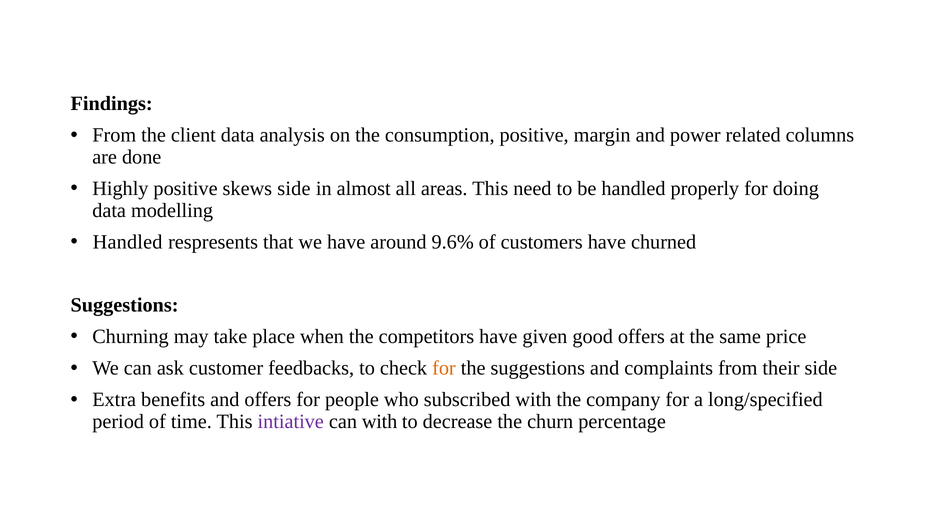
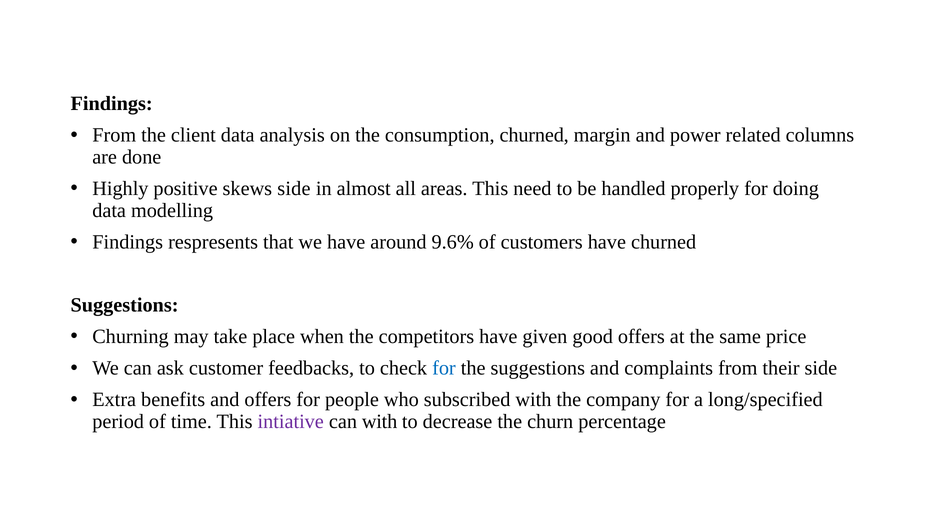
consumption positive: positive -> churned (534, 135)
Handled: Handled -> Findings (128, 242)
for colour: orange -> blue (444, 368)
